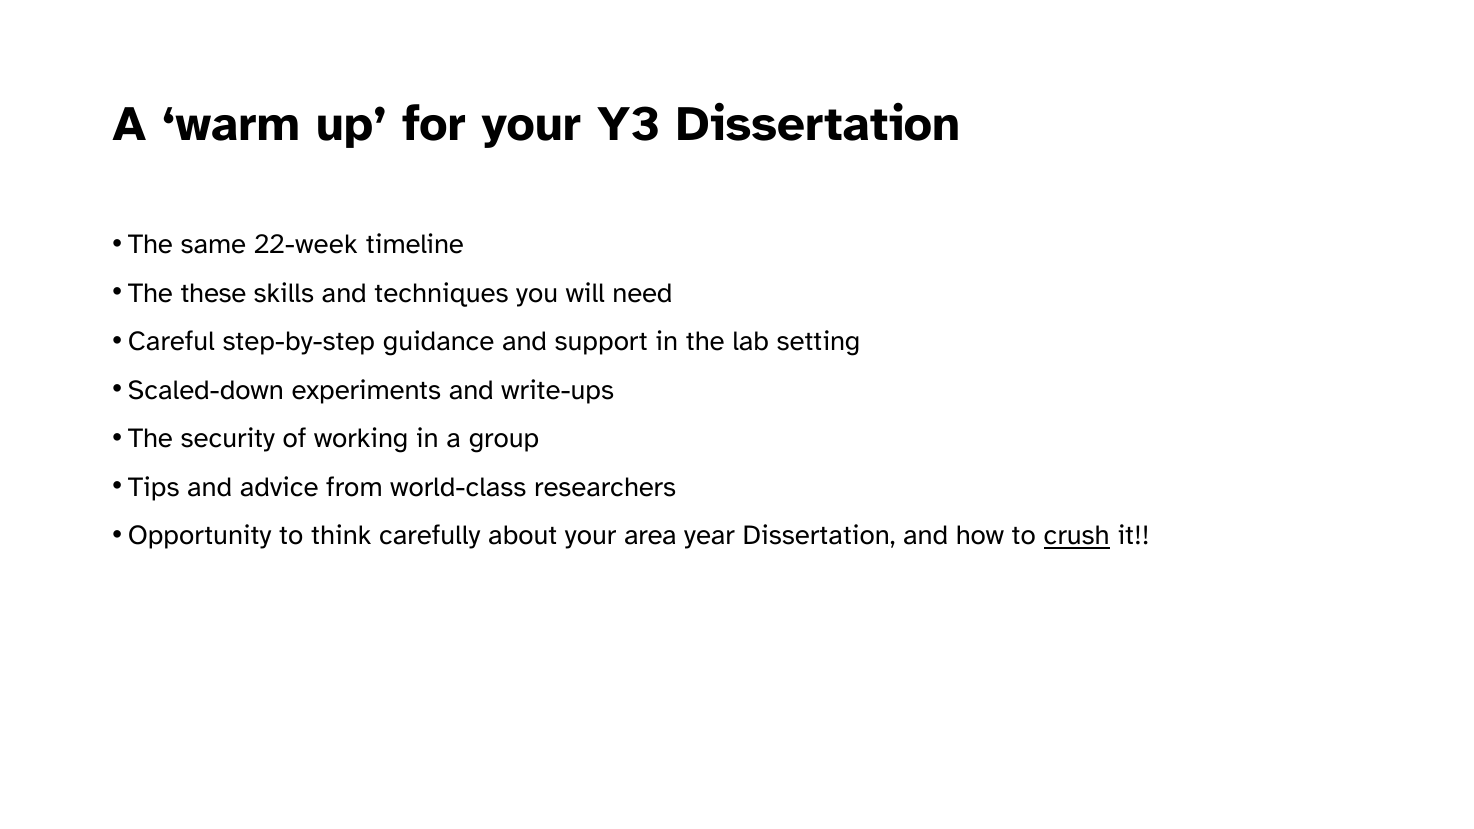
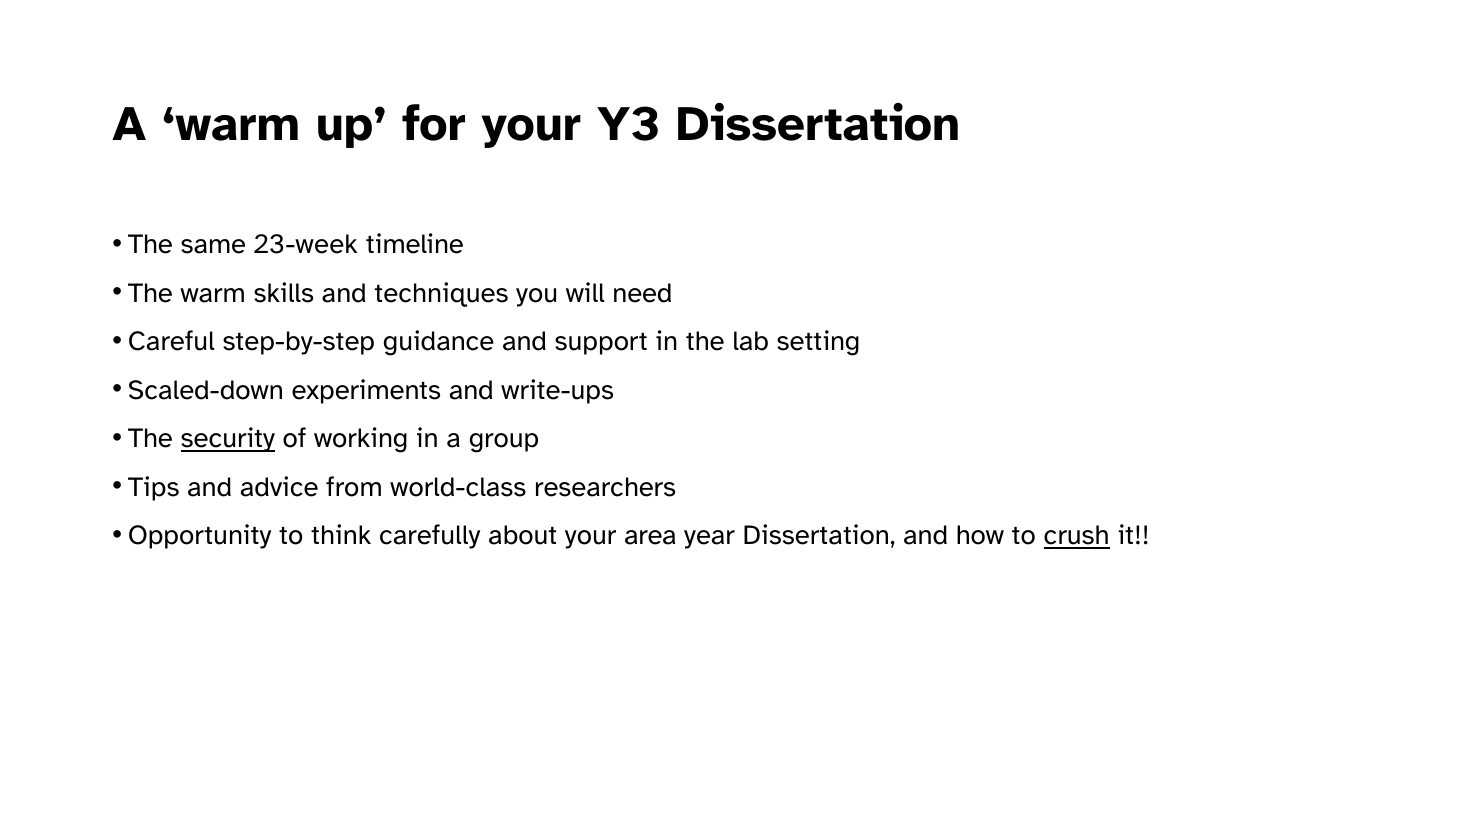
22-week: 22-week -> 23-week (306, 245)
The these: these -> warm (213, 293)
security underline: none -> present (228, 439)
